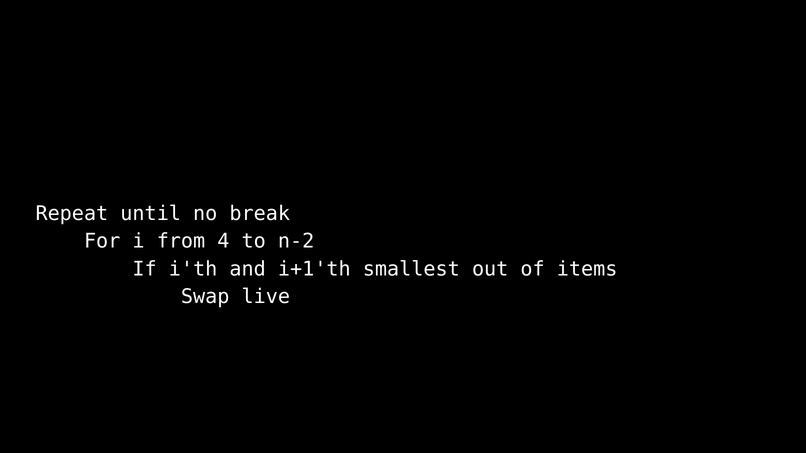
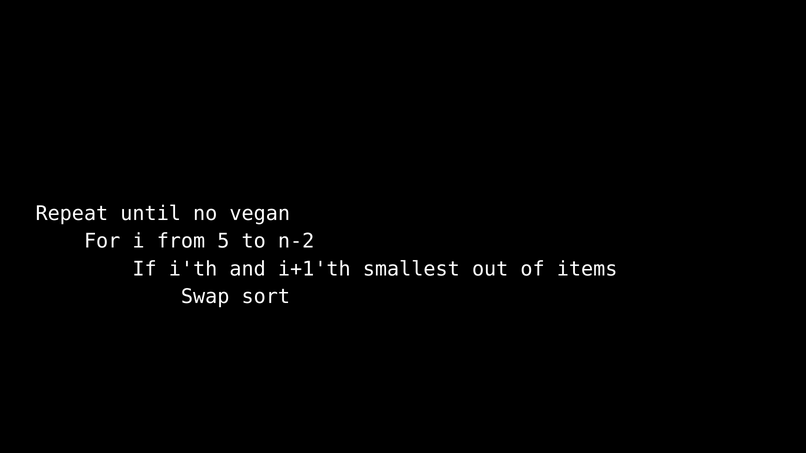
break: break -> vegan (260, 214)
4: 4 -> 5 (223, 241)
live: live -> sort (266, 297)
